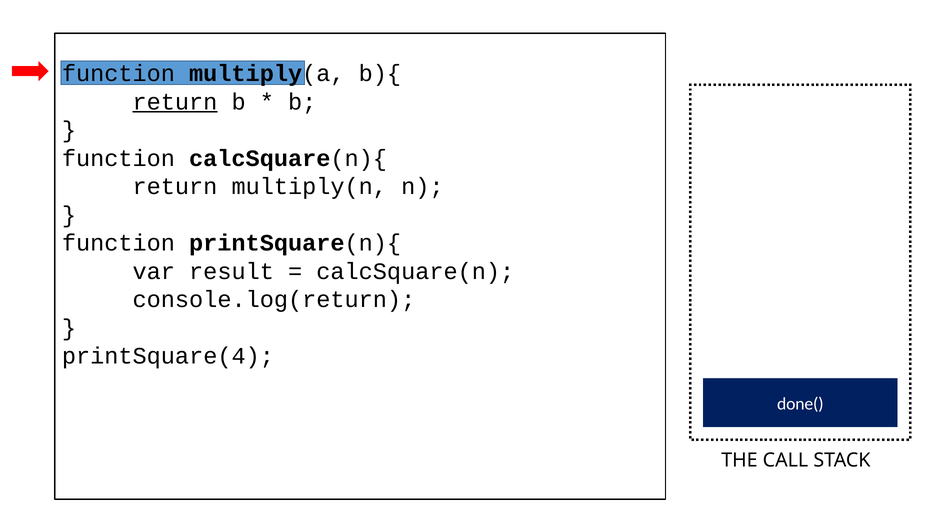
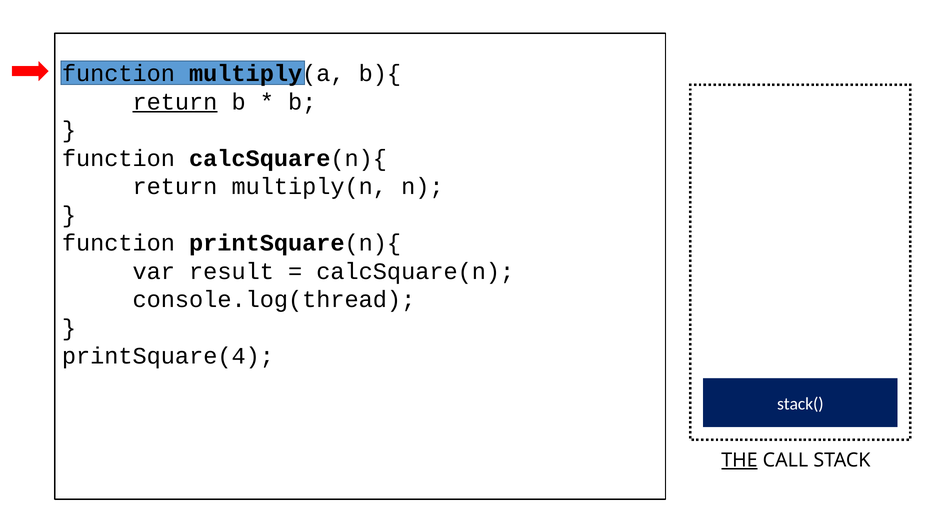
console.log(return: console.log(return -> console.log(thread (274, 300)
done(: done( -> stack( (800, 404)
THE underline: none -> present (739, 460)
